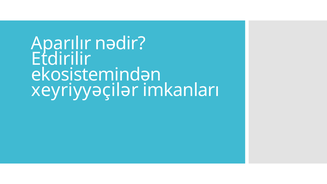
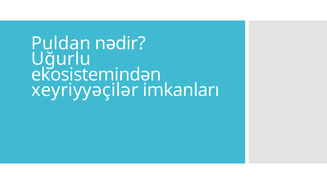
Aparılır: Aparılır -> Puldan (61, 43)
Etdirilir: Etdirilir -> Uğurlu (61, 59)
